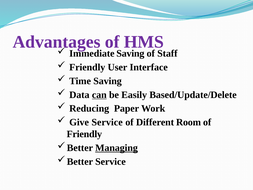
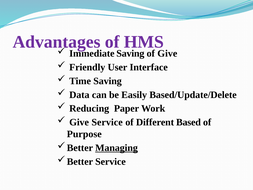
of Staff: Staff -> Give (167, 53)
can underline: present -> none (99, 95)
Room: Room -> Based (188, 122)
Friendly: Friendly -> Purpose (84, 134)
